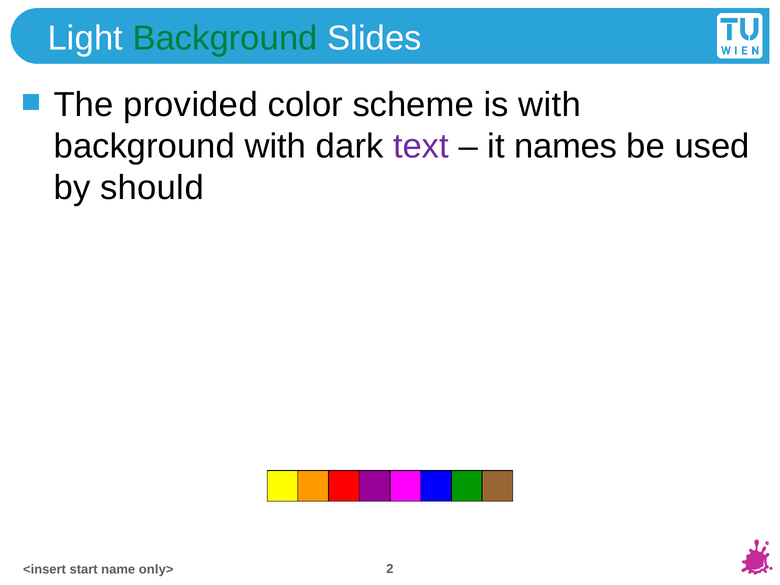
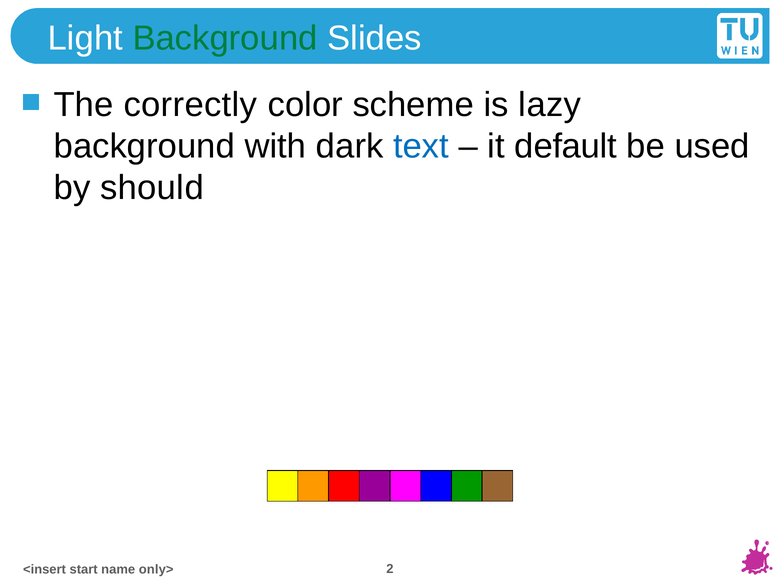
provided: provided -> correctly (190, 105)
is with: with -> lazy (550, 105)
text colour: purple -> blue (421, 146)
names: names -> default (566, 146)
